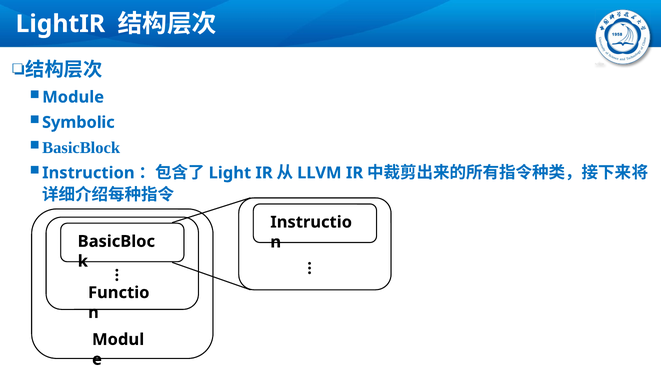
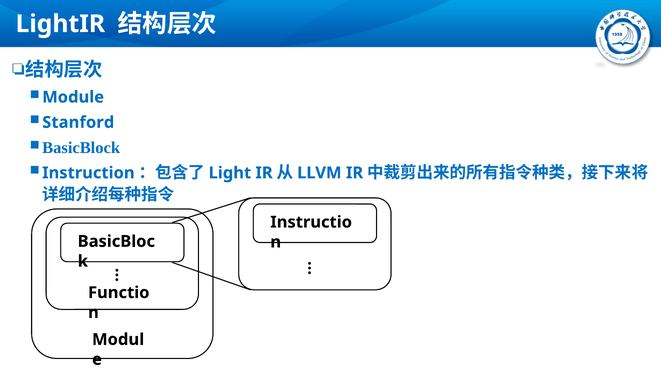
Symbolic: Symbolic -> Stanford (78, 122)
